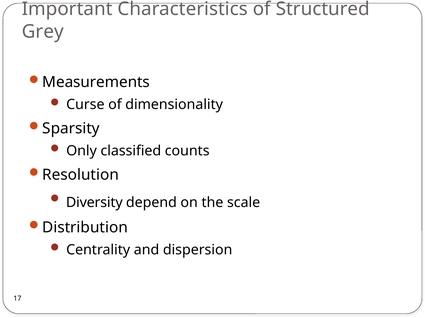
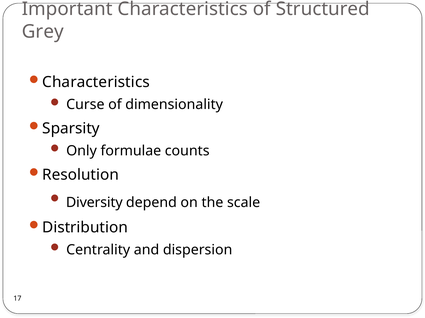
Measurements: Measurements -> Characteristics (96, 82)
classified: classified -> formulae (131, 151)
